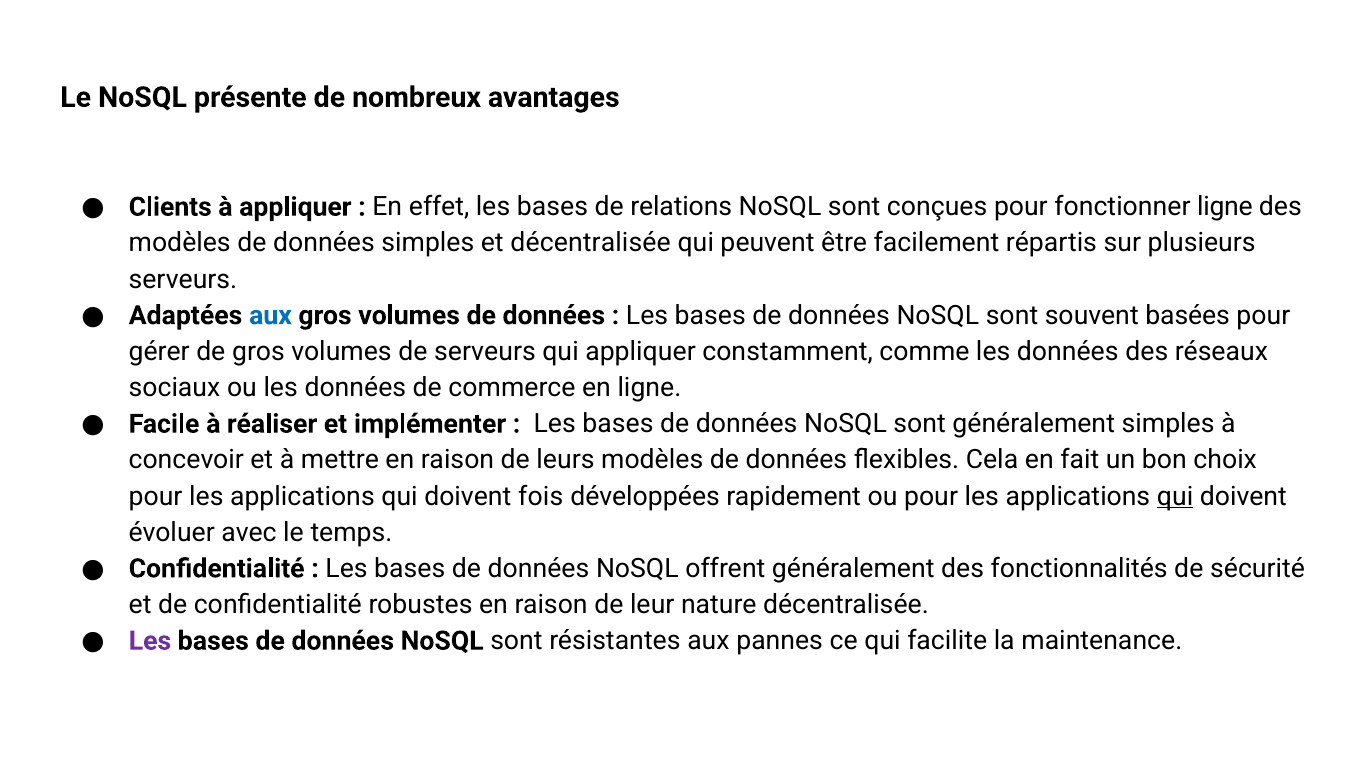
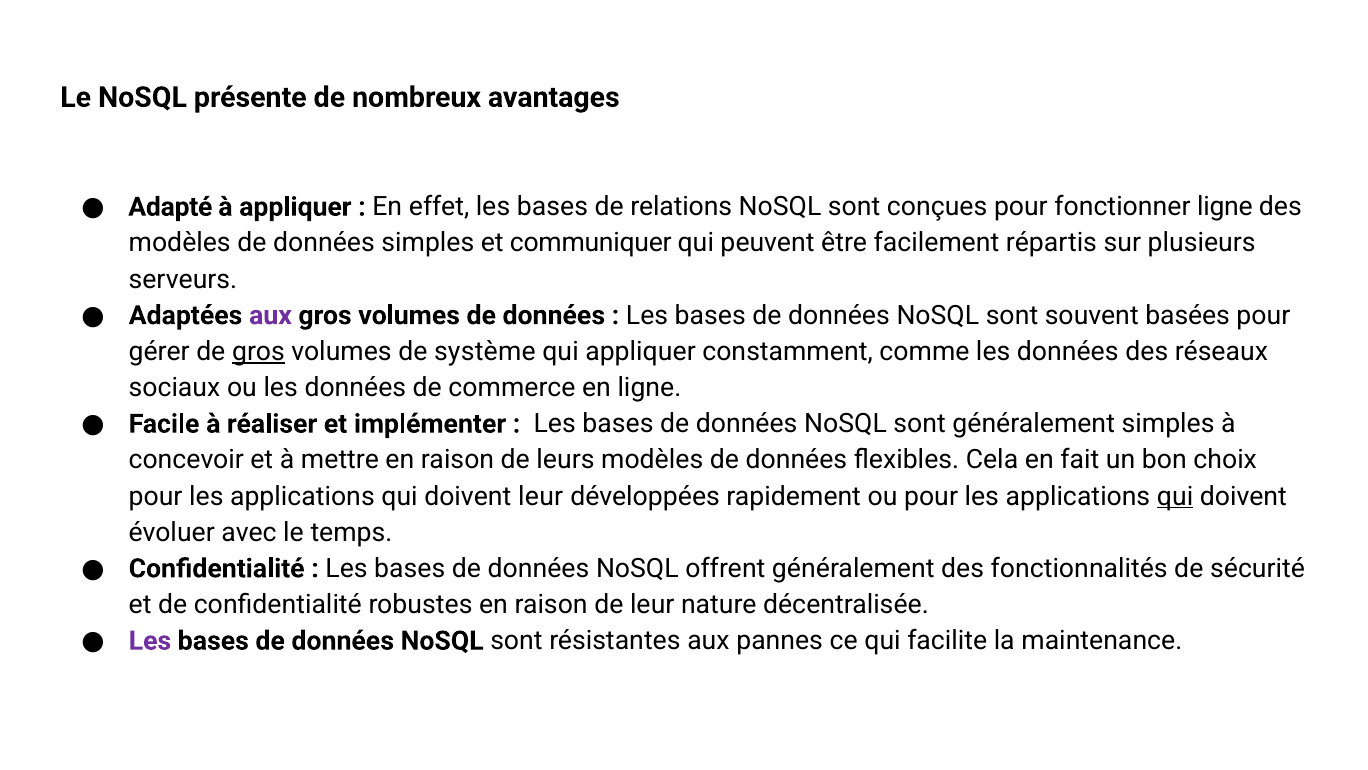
Clients: Clients -> Adapté (170, 207)
et décentralisée: décentralisée -> communiquer (591, 243)
aux colour: blue -> purple (270, 315)
gros underline: none -> present (258, 351)
de serveurs: serveurs -> système (485, 351)
doivent fois: fois -> leur (541, 496)
